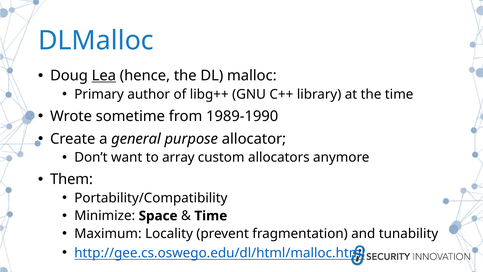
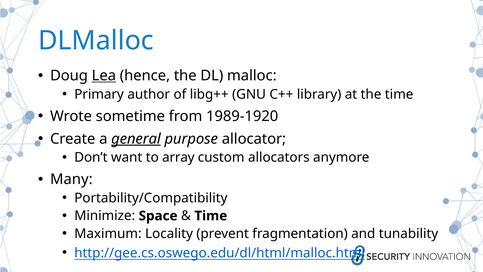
1989-1990: 1989-1990 -> 1989-1920 (242, 116)
general underline: none -> present (136, 139)
Them: Them -> Many (71, 179)
